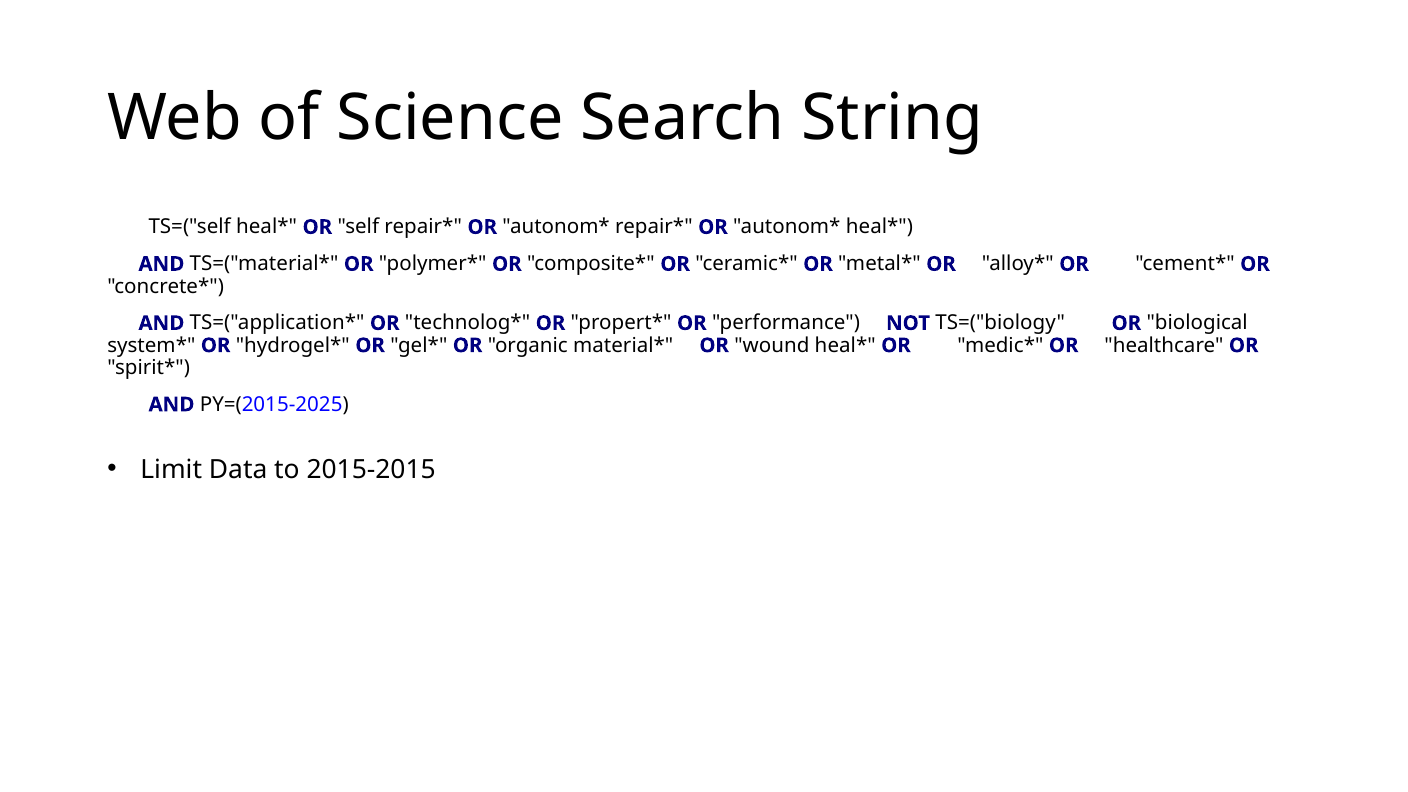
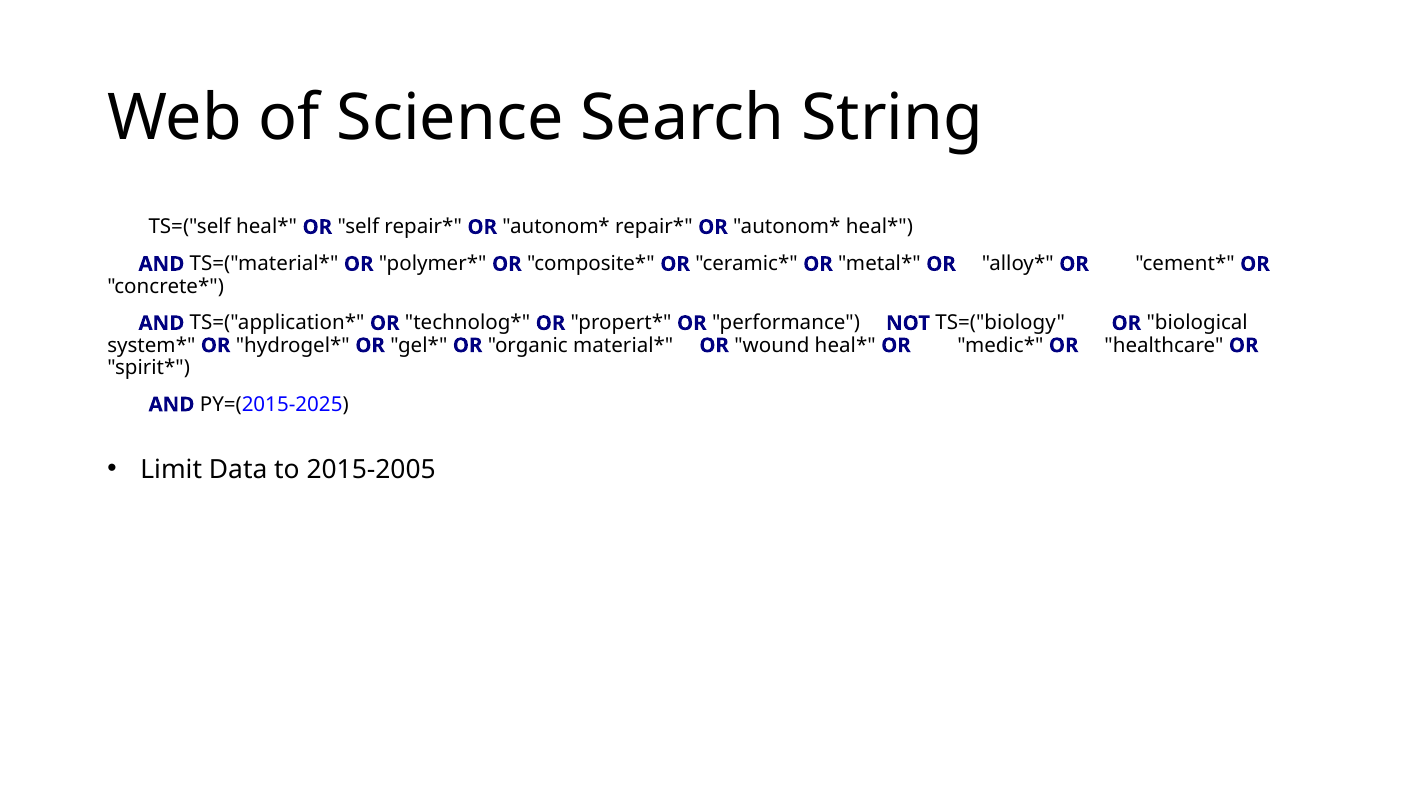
2015-2015: 2015-2015 -> 2015-2005 (371, 469)
